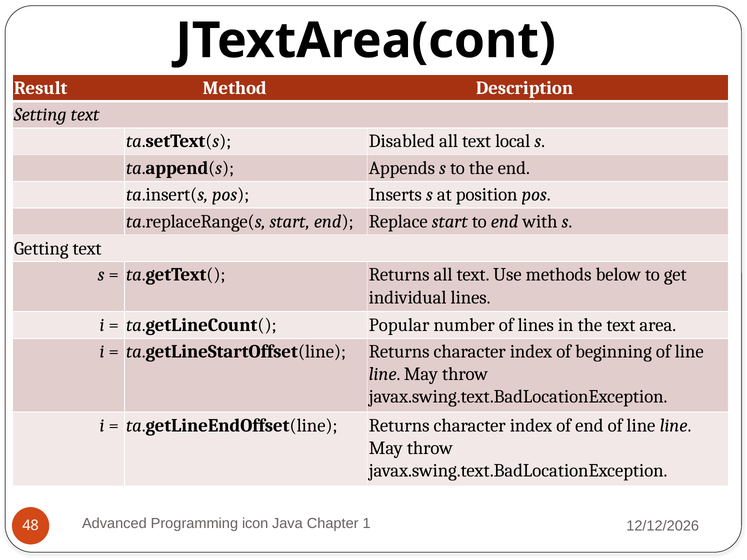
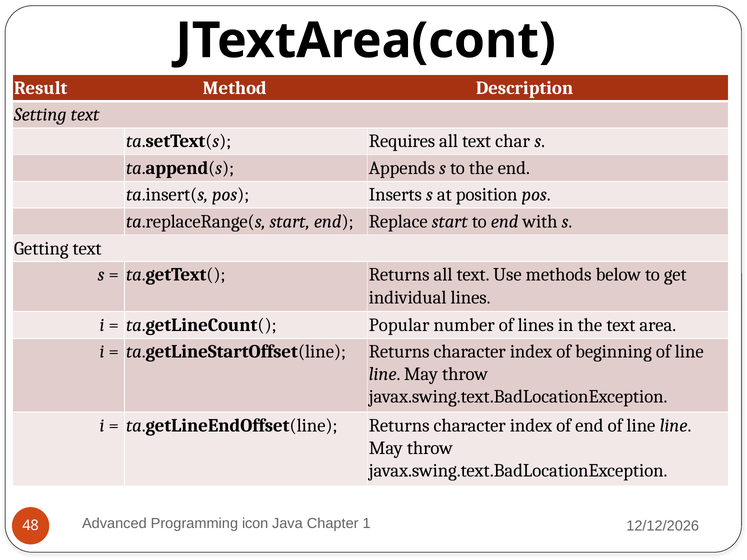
Disabled: Disabled -> Requires (402, 141)
local: local -> char (513, 141)
